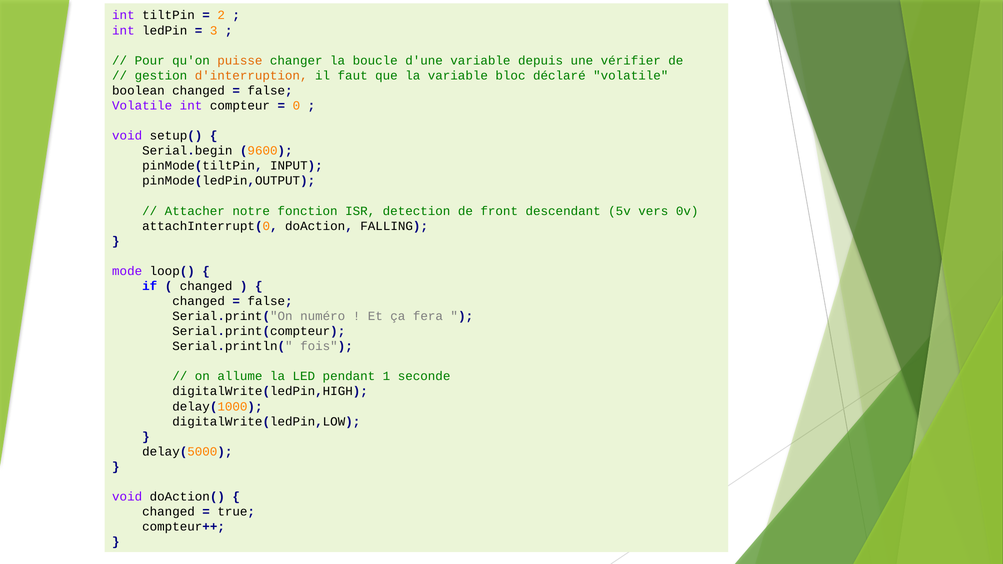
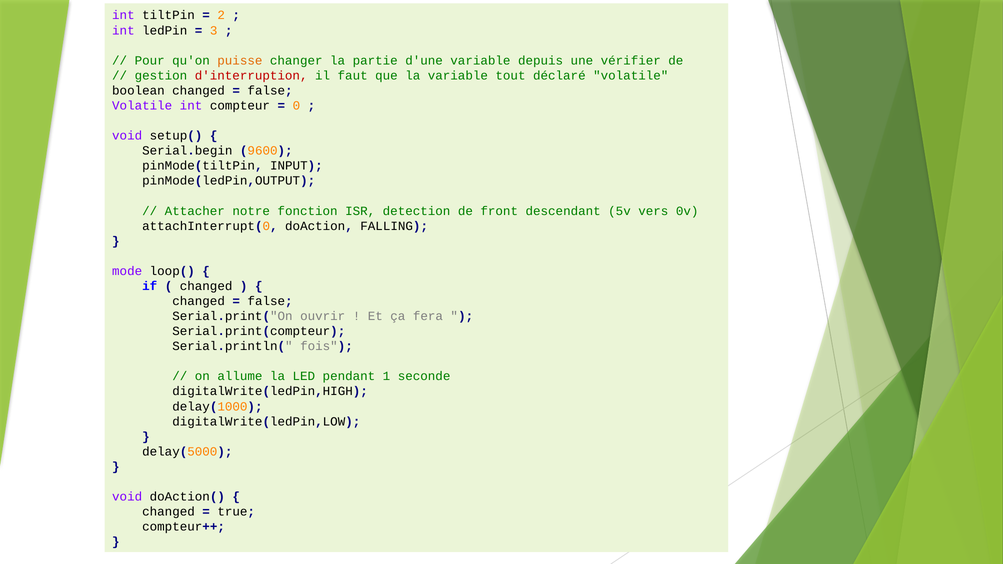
boucle: boucle -> partie (375, 60)
d'interruption colour: orange -> red (251, 76)
bloc: bloc -> tout (510, 76)
numéro: numéro -> ouvrir (323, 316)
